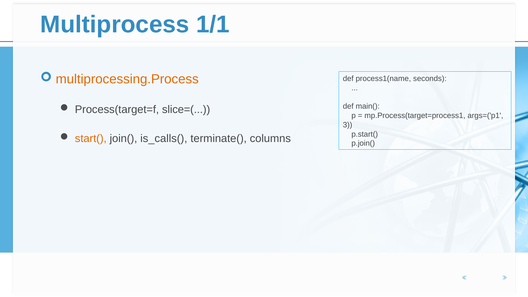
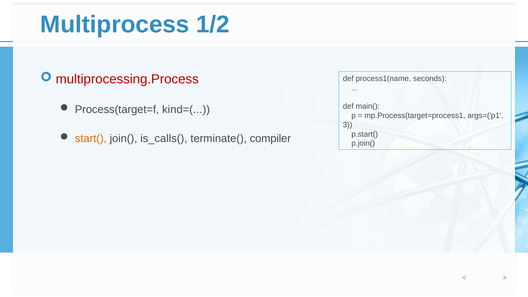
1/1: 1/1 -> 1/2 (213, 24)
multiprocessing.Process colour: orange -> red (127, 79)
slice=(: slice=( -> kind=( (186, 109)
columns: columns -> compiler (270, 139)
